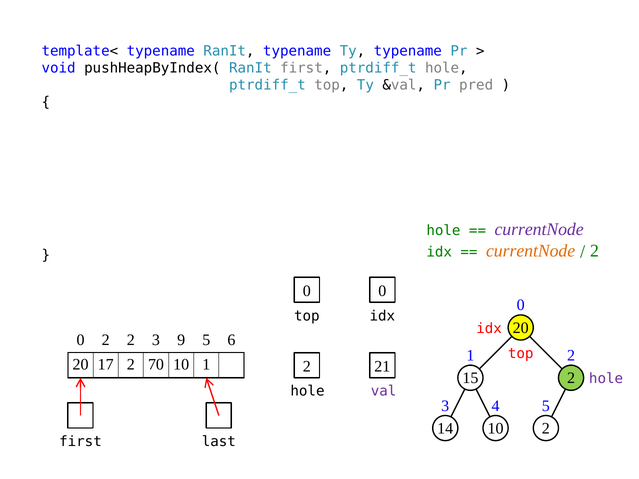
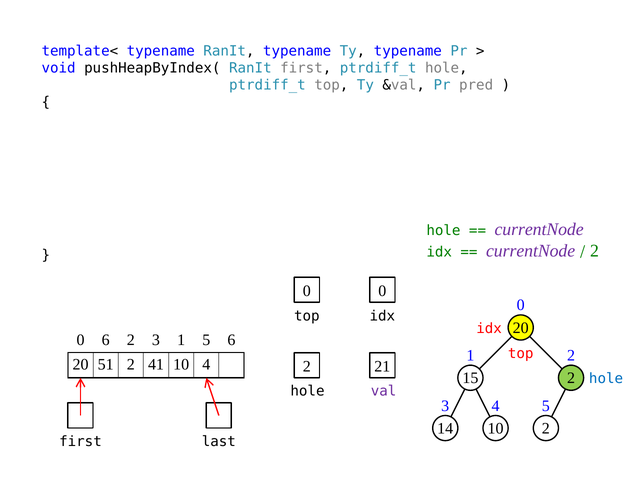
currentNode colour: orange -> purple (531, 251)
0 2: 2 -> 6 (106, 340)
3 9: 9 -> 1 (181, 340)
17: 17 -> 51 (106, 365)
70: 70 -> 41 (156, 365)
10 1: 1 -> 4 (206, 365)
hole colour: purple -> blue (606, 379)
